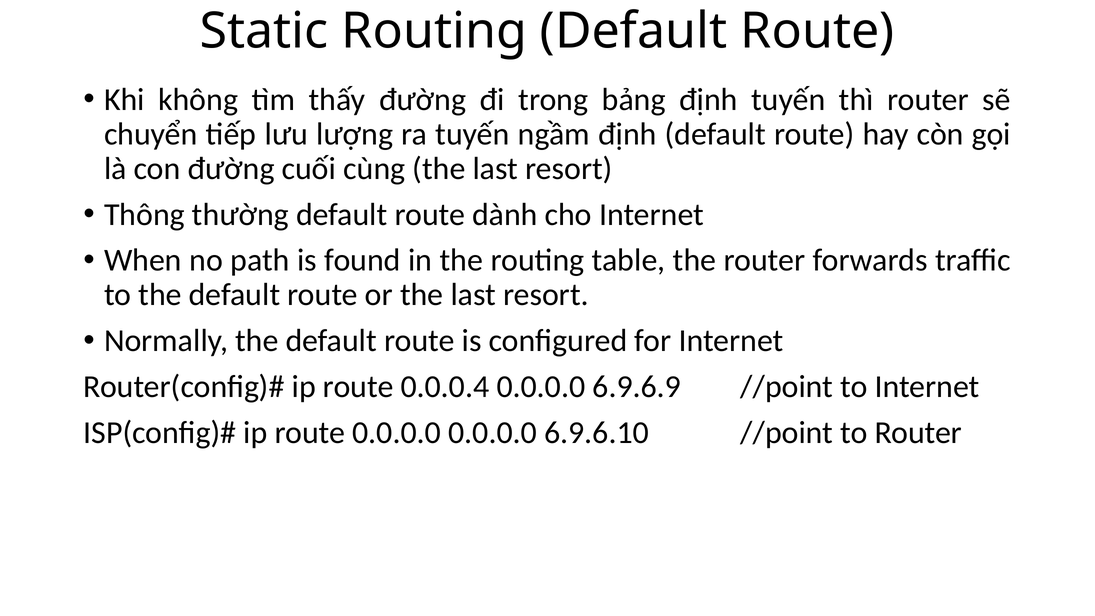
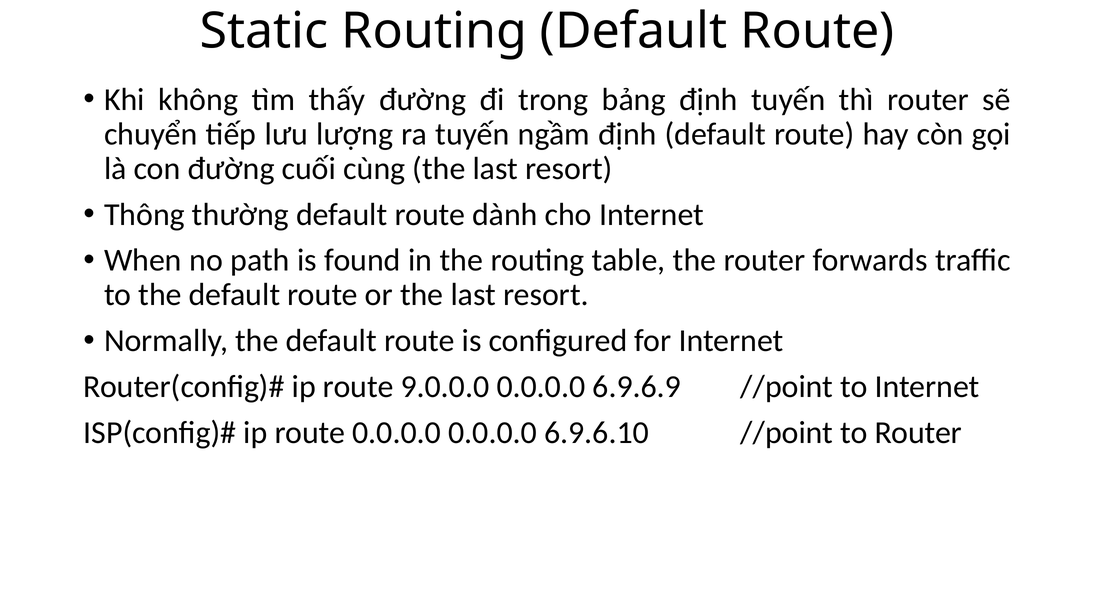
0.0.0.4: 0.0.0.4 -> 9.0.0.0 (445, 387)
